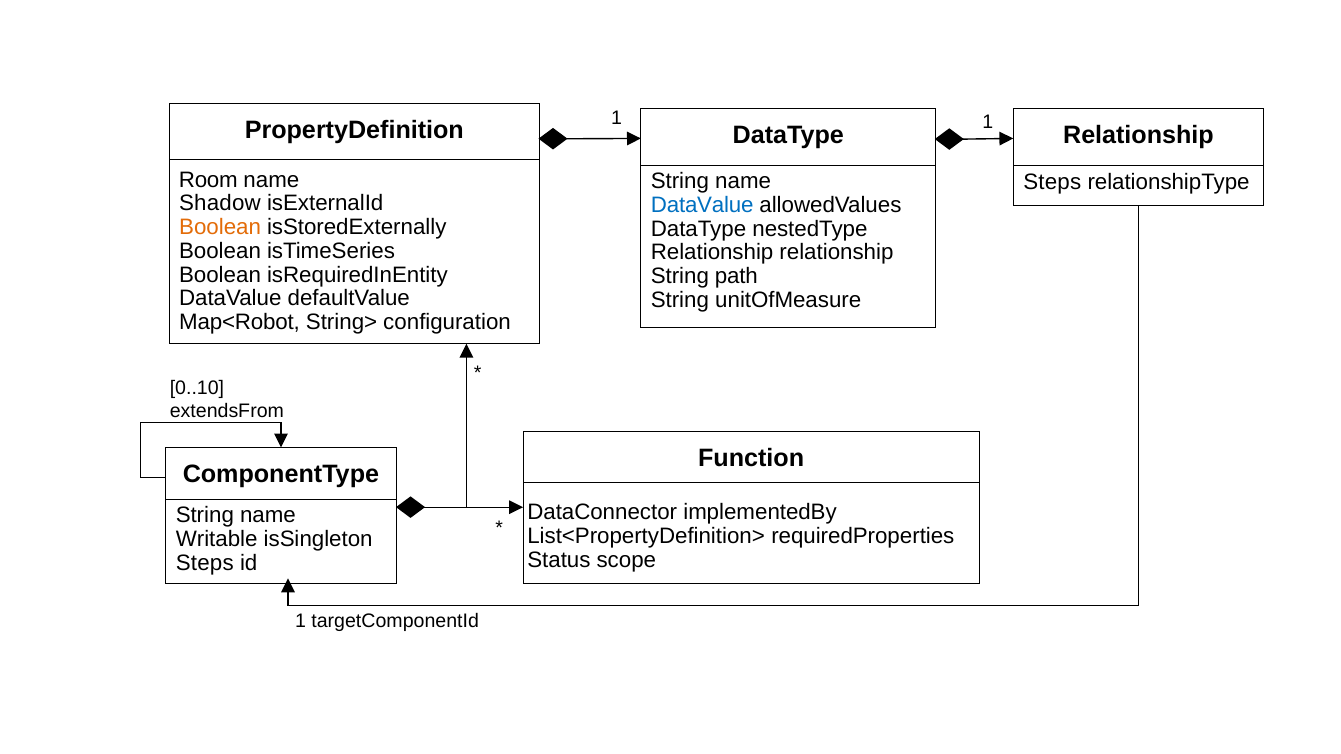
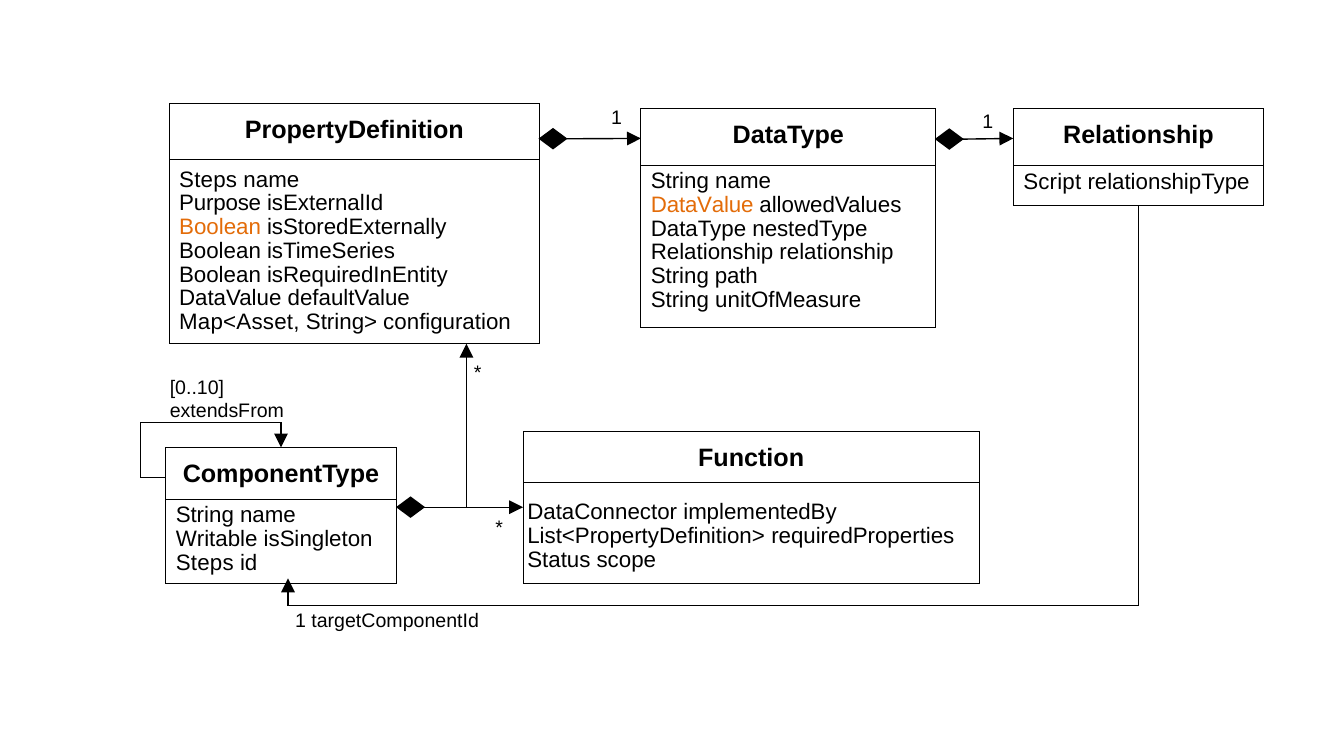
Room: Room -> Steps (208, 180)
Steps: Steps -> Script (1052, 182)
Shadow: Shadow -> Purpose (220, 204)
DataValue colour: blue -> orange (702, 205)
Map<Robot: Map<Robot -> Map<Asset (239, 322)
